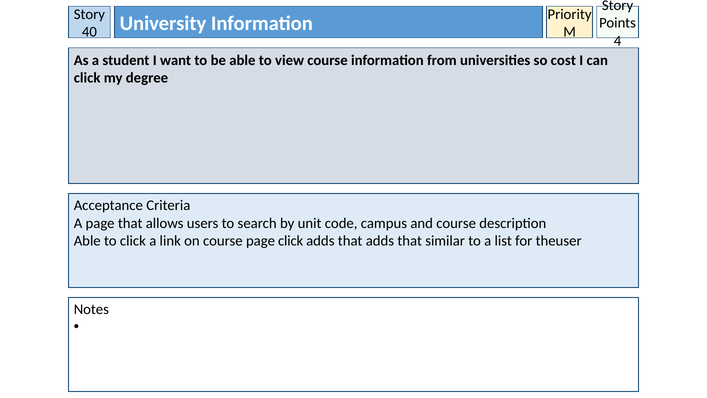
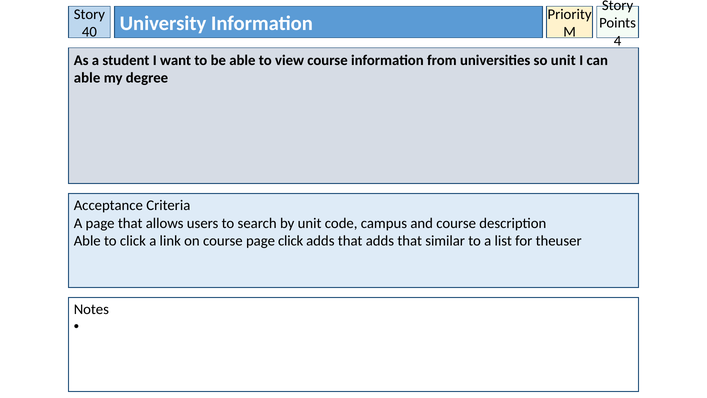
so cost: cost -> unit (563, 60)
click: click -> able (87, 78)
